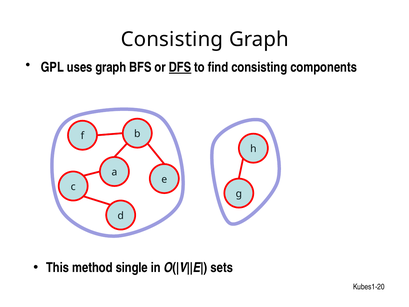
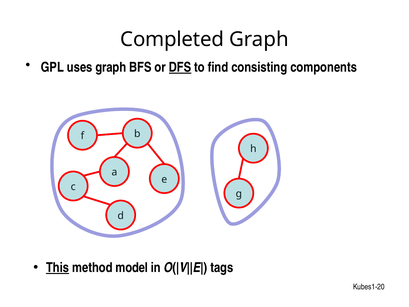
Consisting: Consisting -> Completed (172, 39)
This underline: none -> present (58, 267)
single: single -> model (132, 267)
sets: sets -> tags (222, 267)
